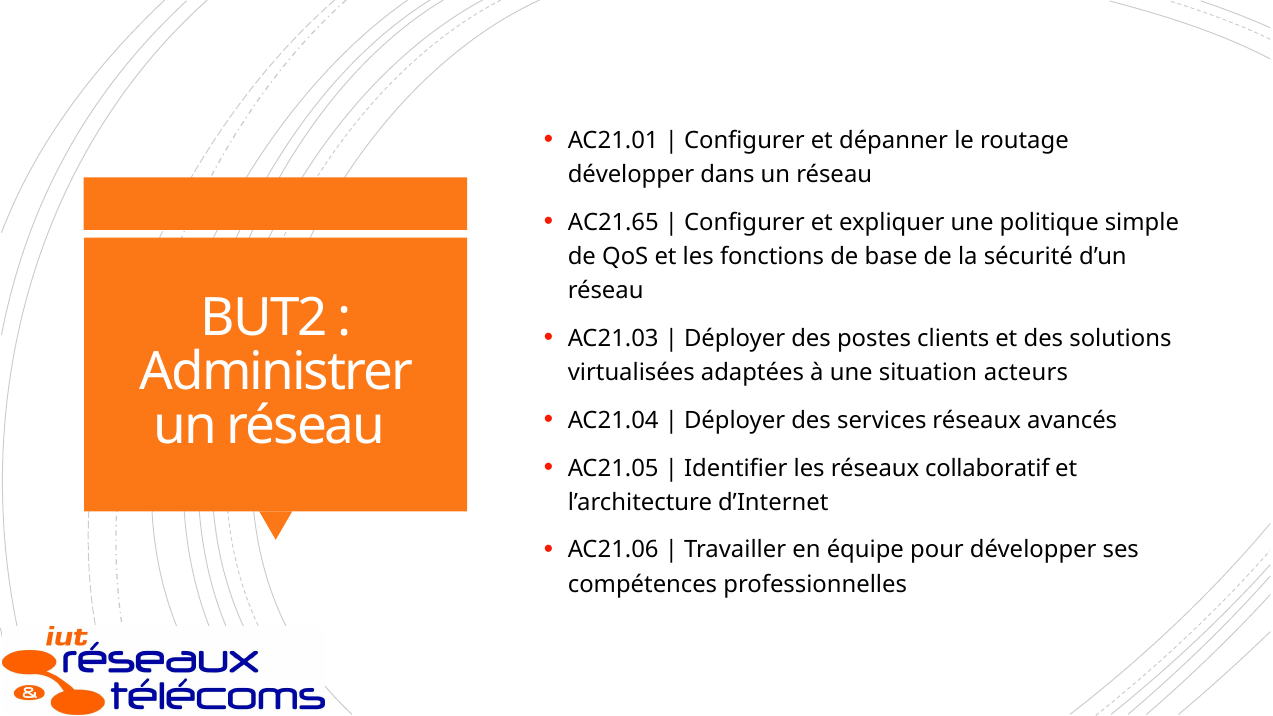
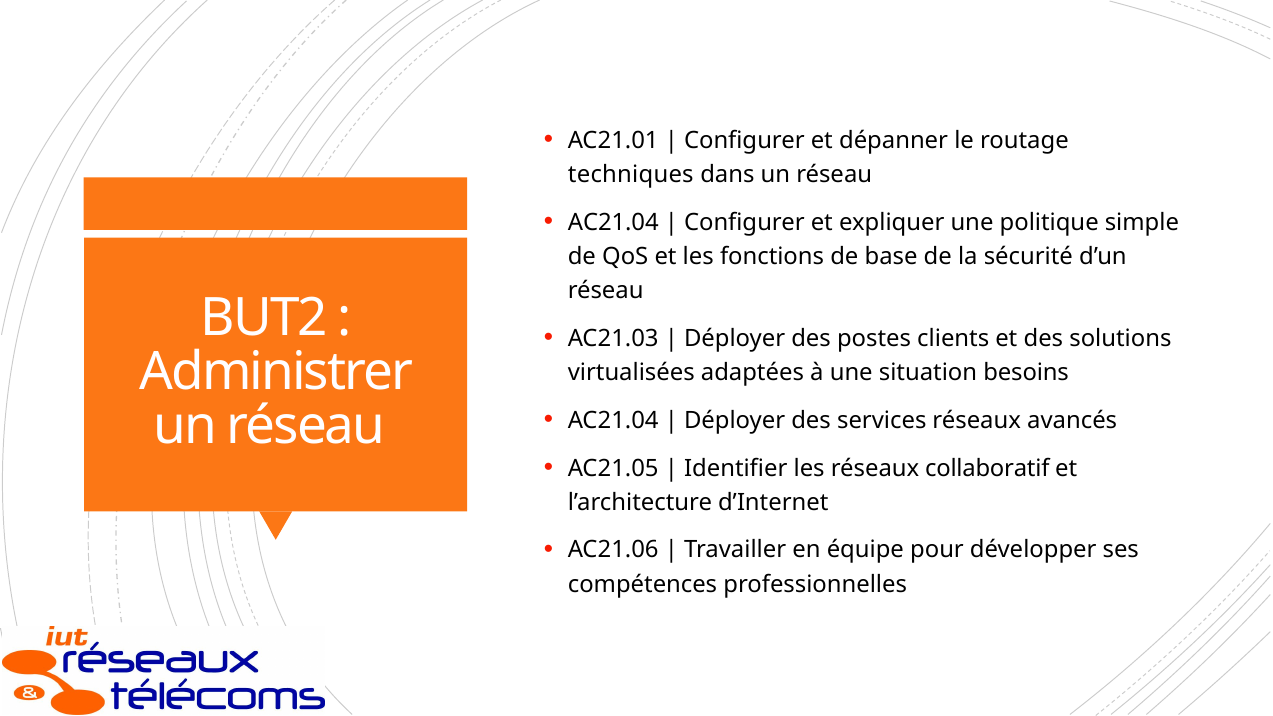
développer: développer -> techniques (631, 175)
AC21.65: AC21.65 -> AC21.04 (613, 222)
acteurs: acteurs -> besoins (1026, 373)
